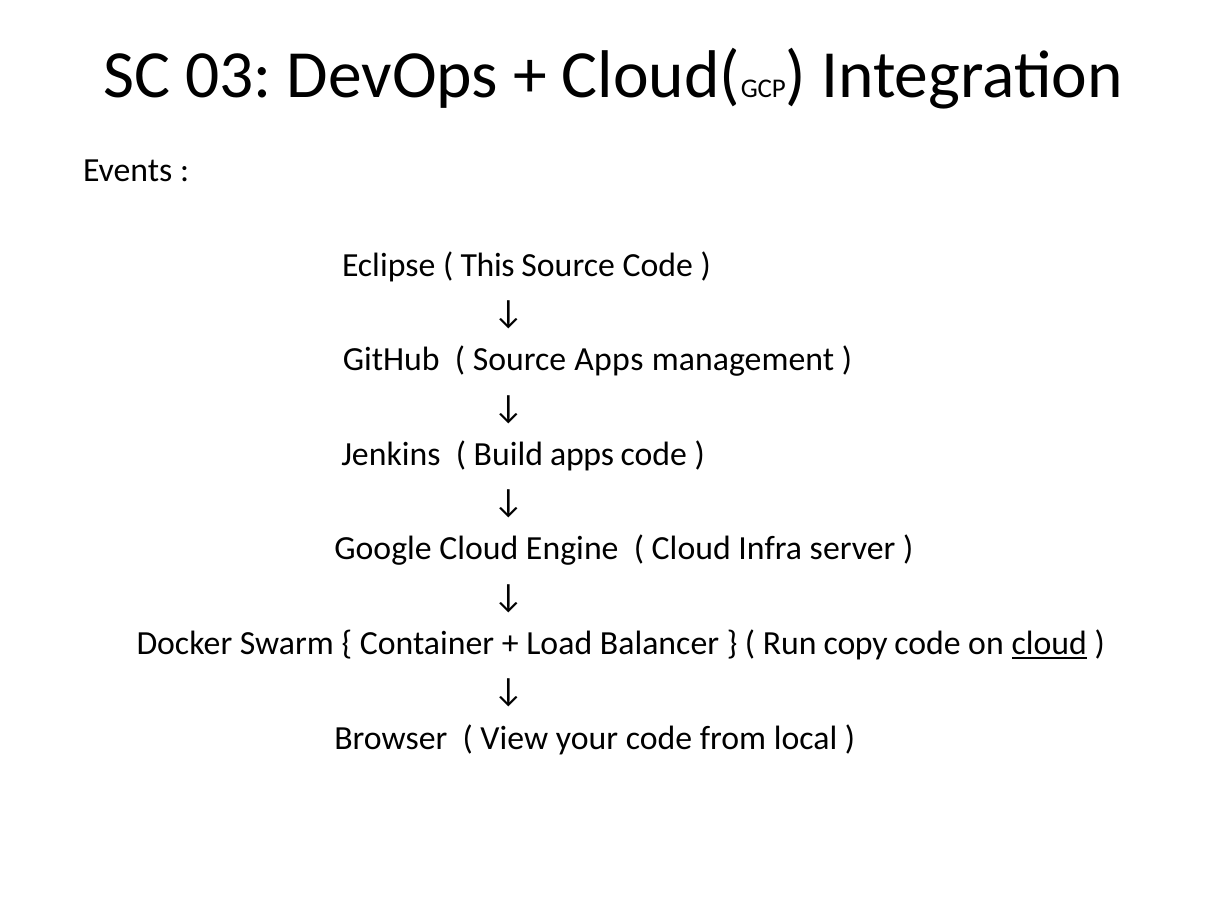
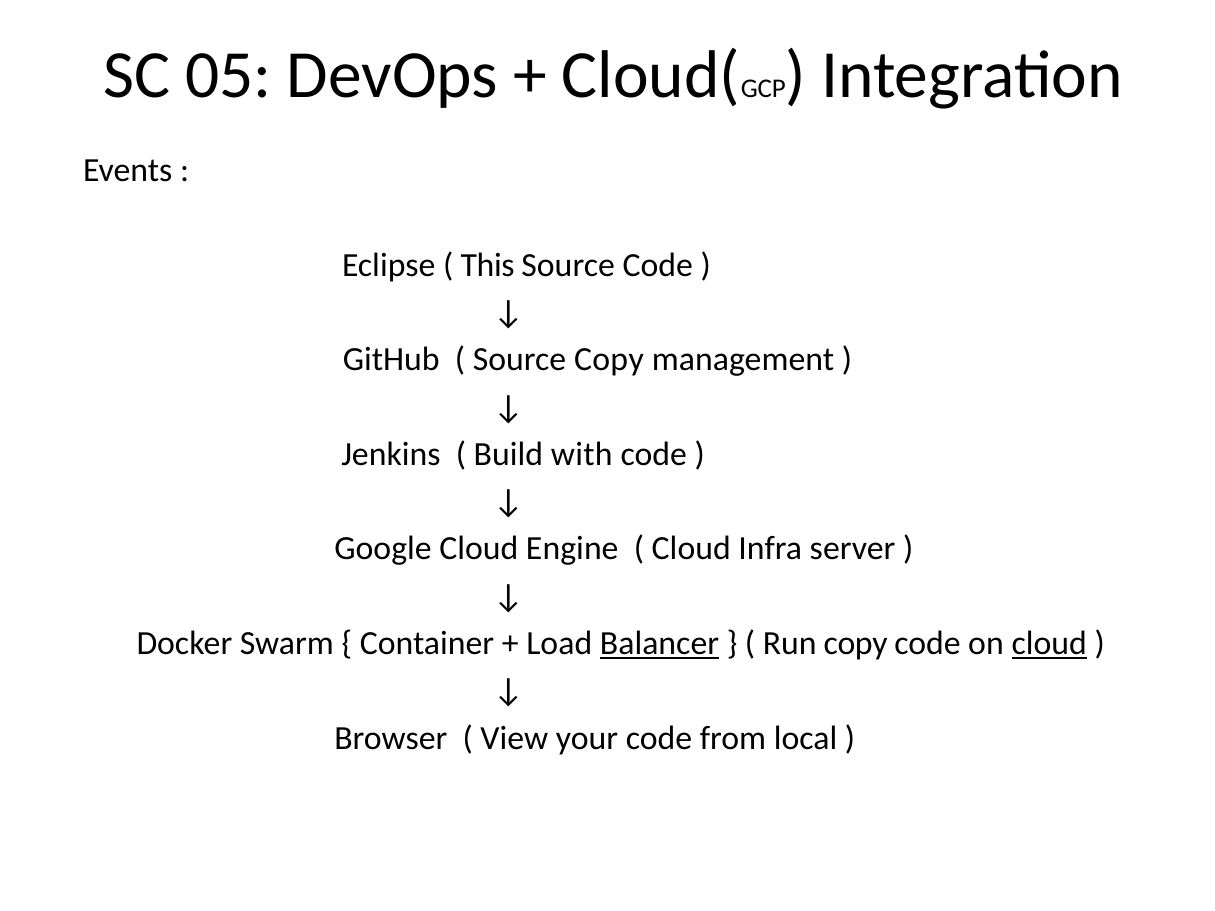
03: 03 -> 05 (228, 76)
Source Apps: Apps -> Copy (609, 360)
Build apps: apps -> with (582, 454)
Balancer underline: none -> present (660, 644)
